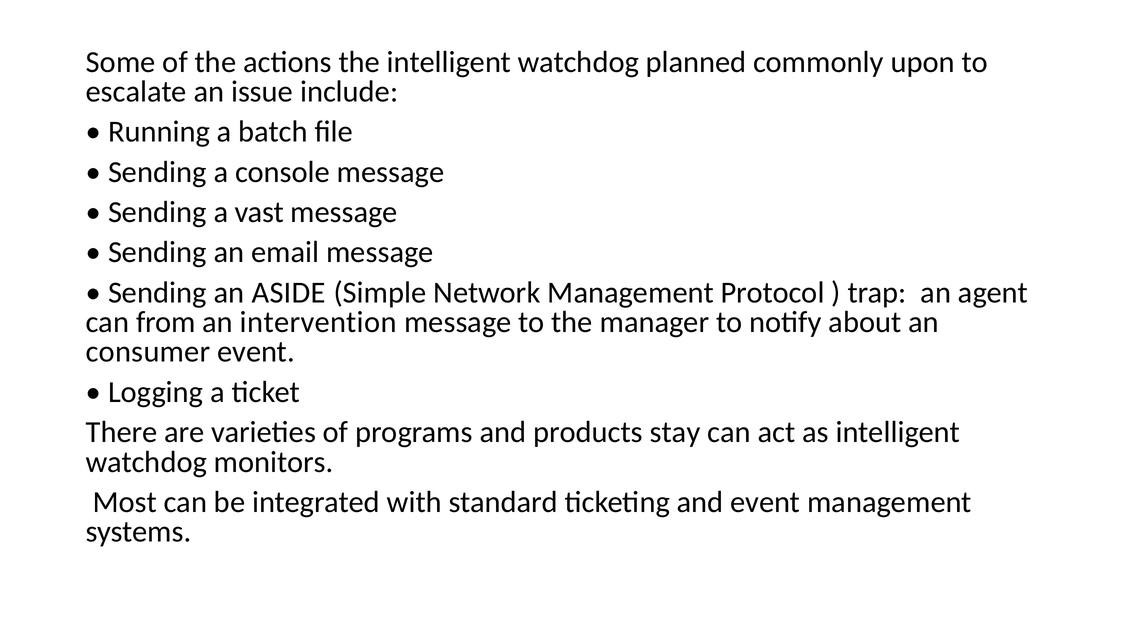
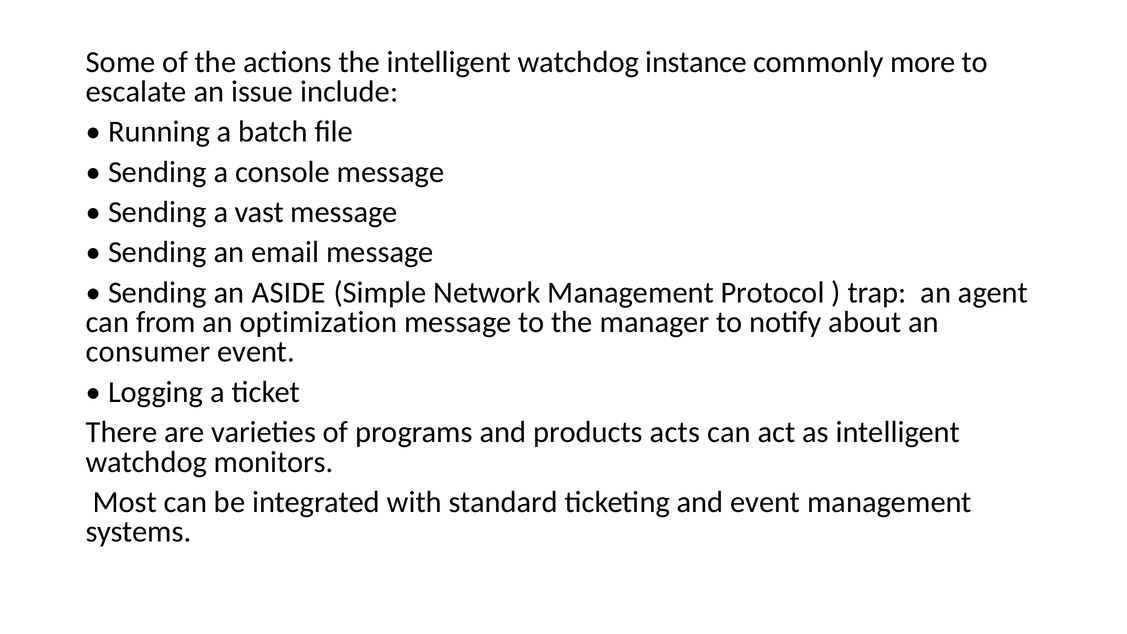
planned: planned -> instance (696, 62)
upon: upon -> more (923, 62)
intervention: intervention -> optimization (318, 322)
stay: stay -> acts (675, 432)
